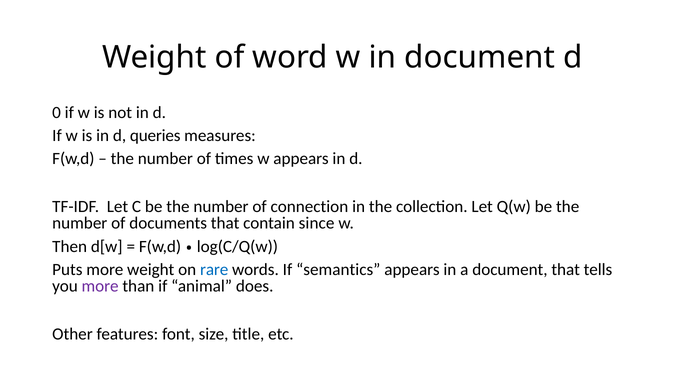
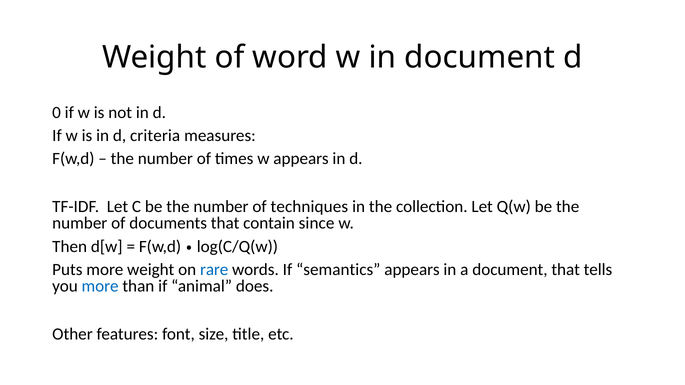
queries: queries -> criteria (155, 136)
connection: connection -> techniques (309, 207)
more colour: purple -> blue (100, 286)
